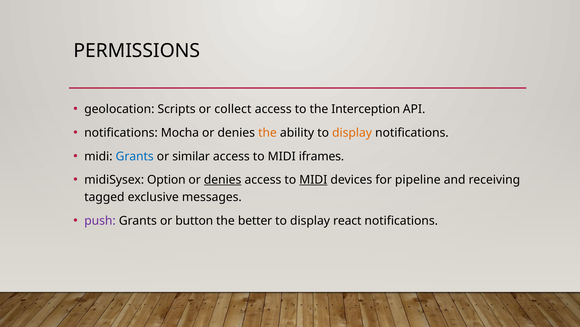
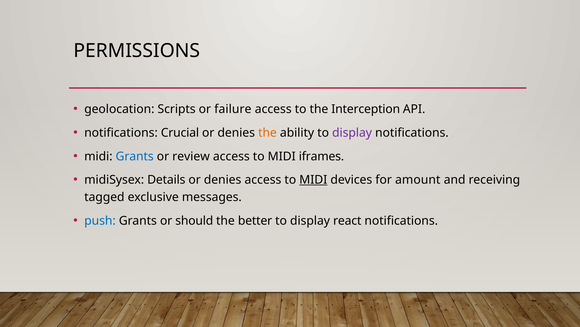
collect: collect -> failure (233, 109)
Mocha: Mocha -> Crucial (180, 133)
display colour: orange -> purple (352, 133)
similar: similar -> review (191, 156)
Option: Option -> Details (166, 179)
denies underline: present -> none (223, 179)
pipeline: pipeline -> amount (418, 179)
push colour: purple -> blue (100, 220)
button: button -> should (194, 220)
